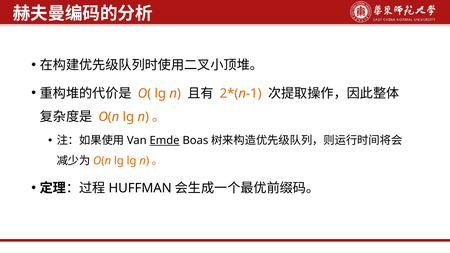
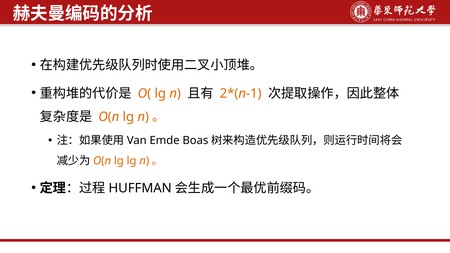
Emde underline: present -> none (165, 141)
